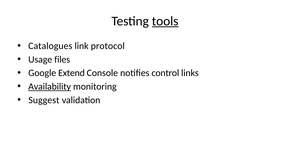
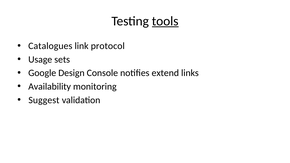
files: files -> sets (62, 60)
Extend: Extend -> Design (71, 73)
control: control -> extend (165, 73)
Availability underline: present -> none (50, 87)
